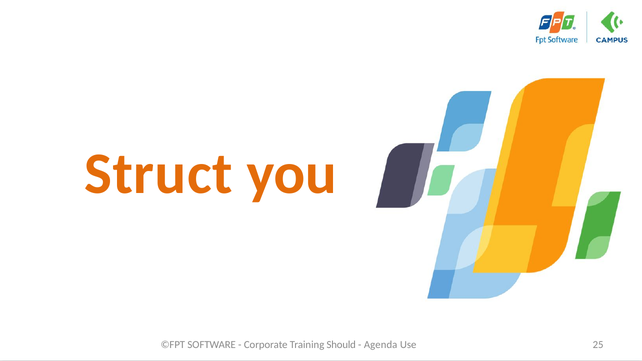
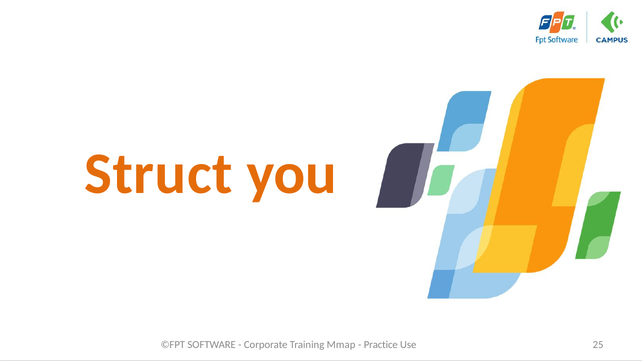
Should: Should -> Mmap (341, 345)
Agenda: Agenda -> Practice (381, 345)
